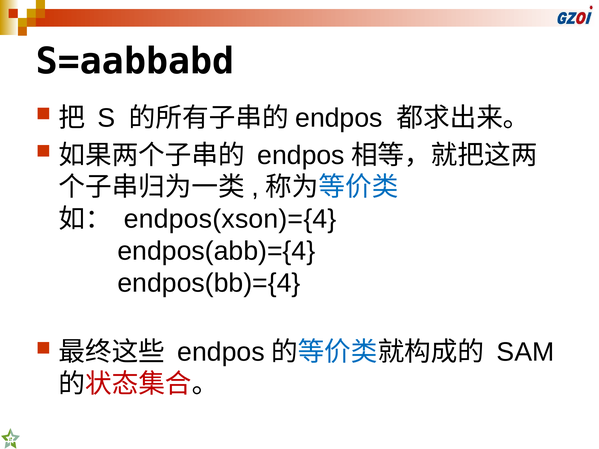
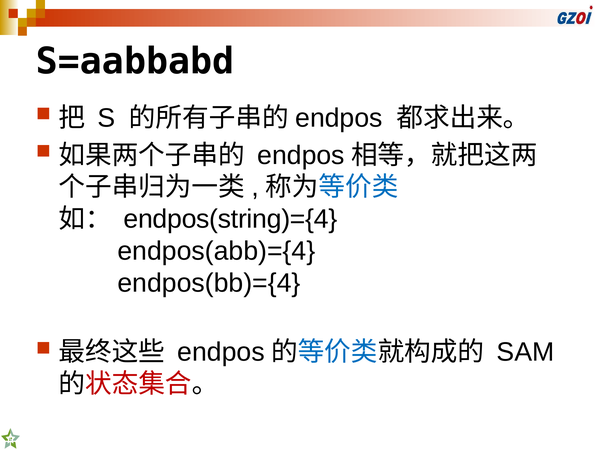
endpos(xson)={4: endpos(xson)={4 -> endpos(string)={4 (230, 219)
